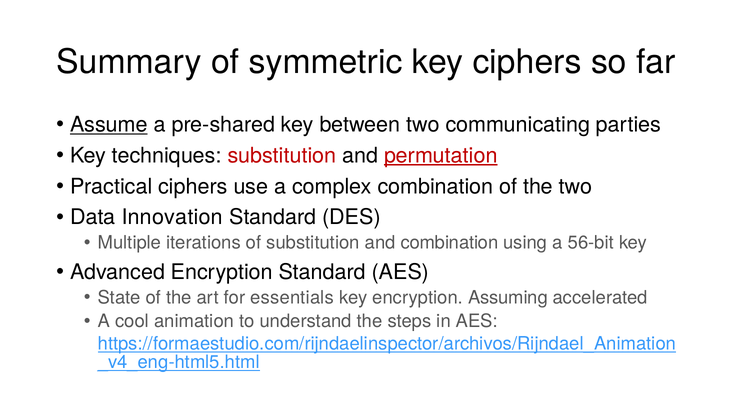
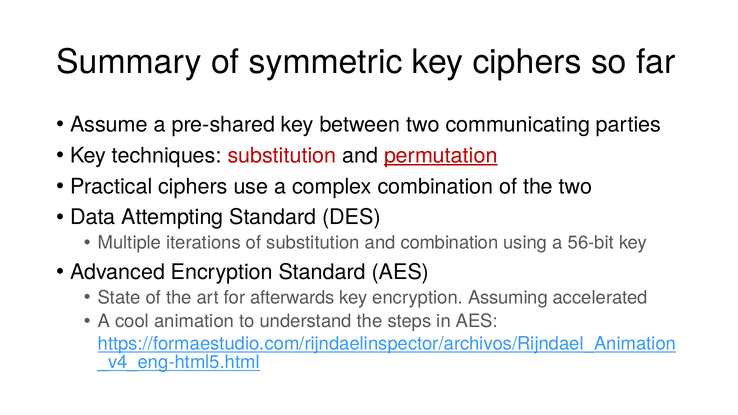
Assume underline: present -> none (109, 125)
Innovation: Innovation -> Attempting (172, 217)
essentials: essentials -> afterwards (292, 298)
